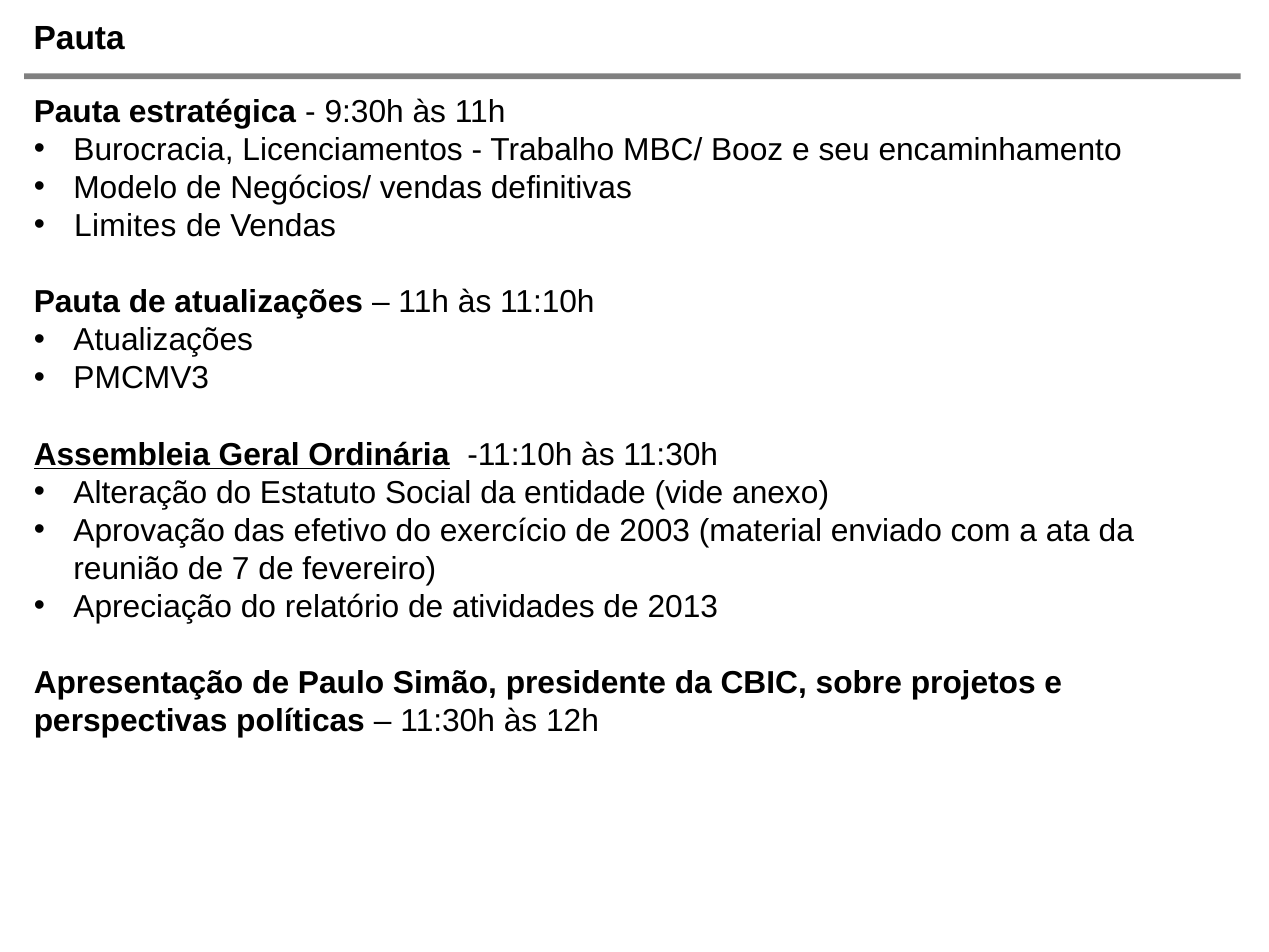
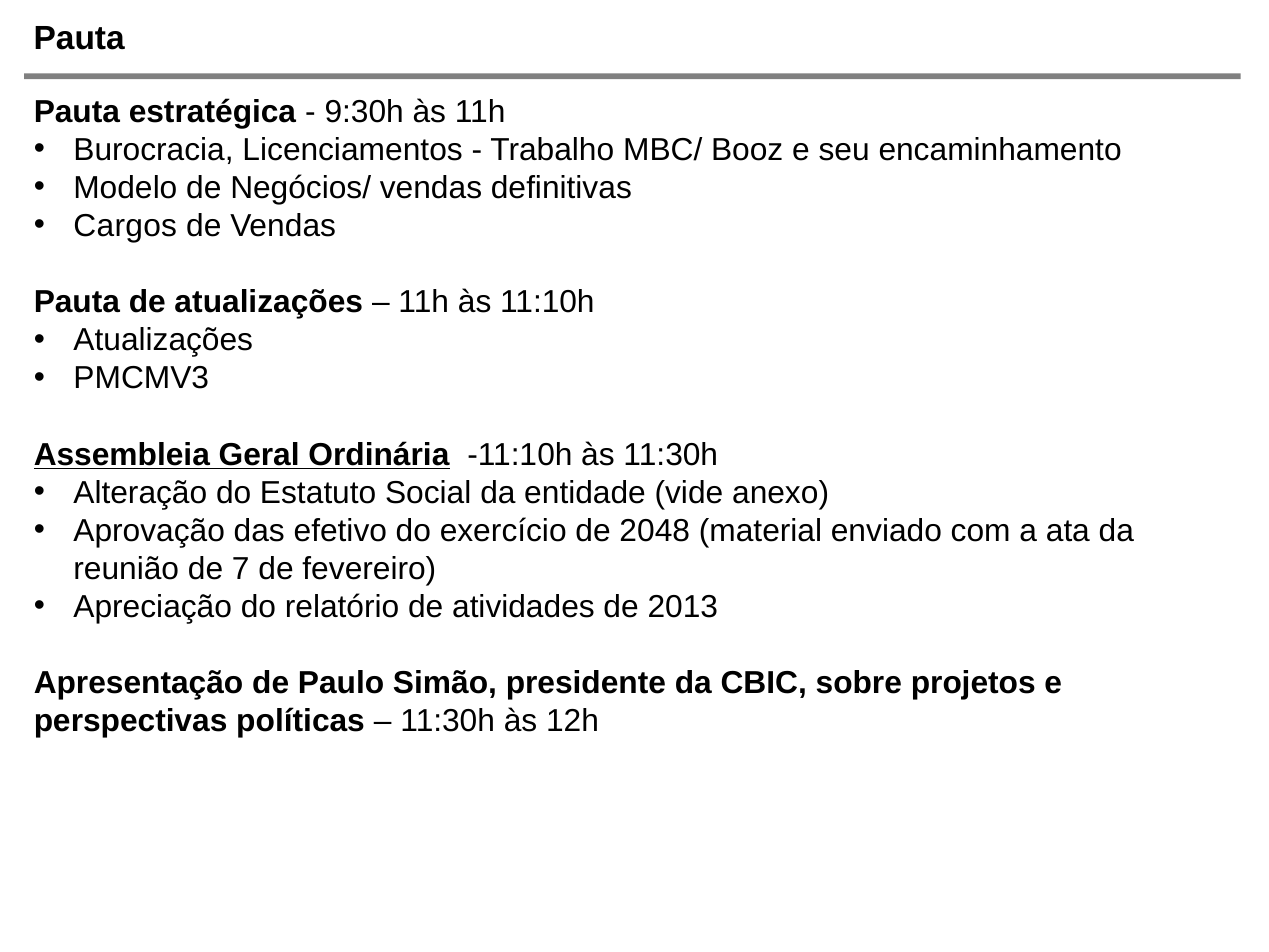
Limites: Limites -> Cargos (125, 226)
2003: 2003 -> 2048 (655, 531)
